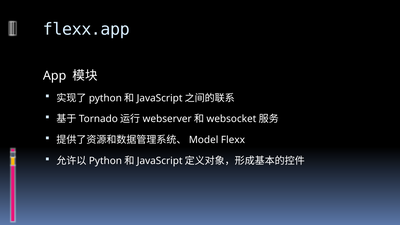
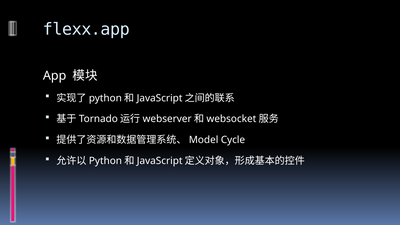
Flexx: Flexx -> Cycle (233, 140)
